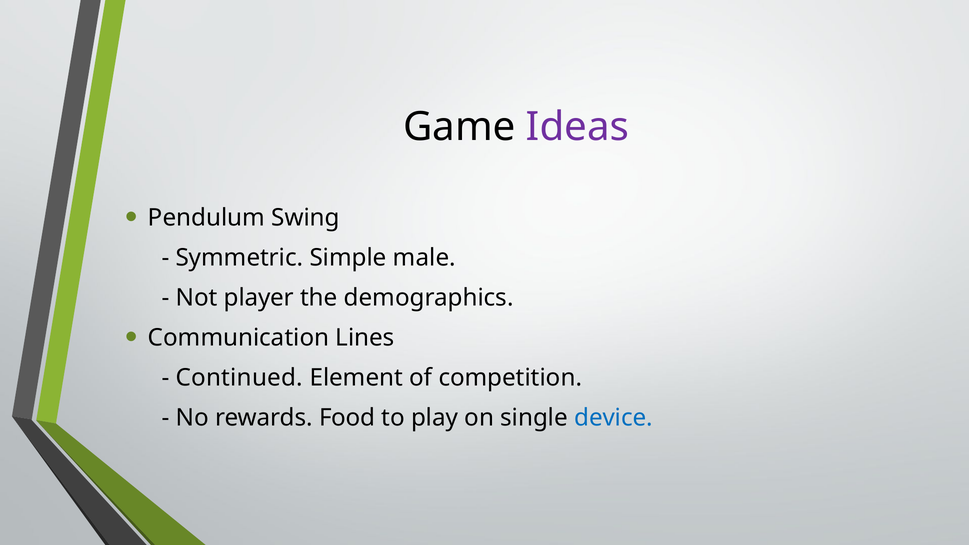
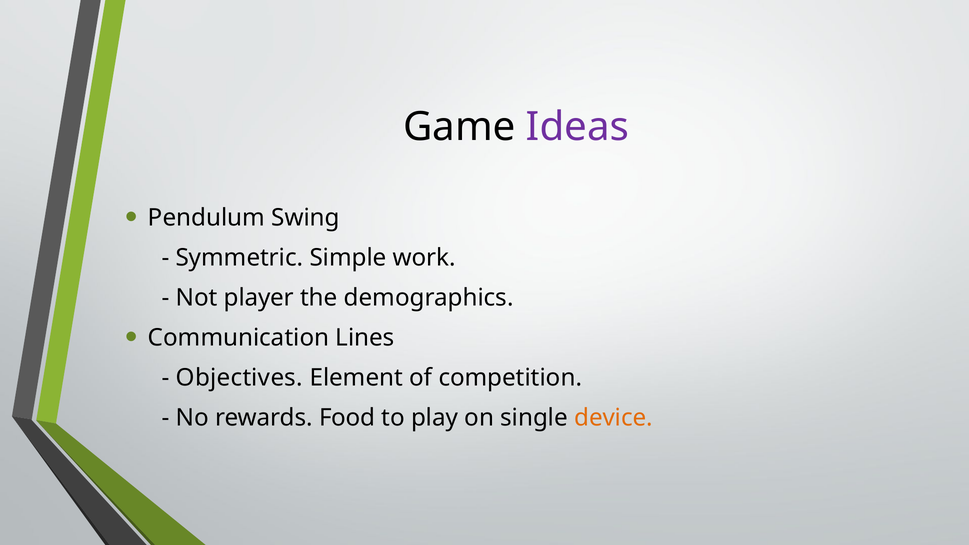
male: male -> work (424, 258)
Continued: Continued -> Objectives (239, 378)
device colour: blue -> orange (613, 418)
